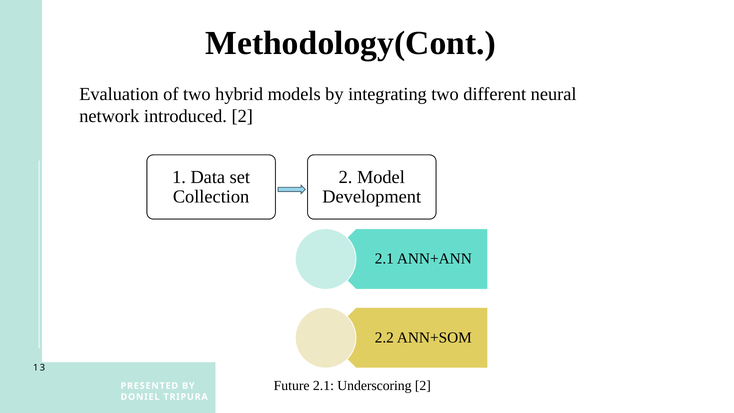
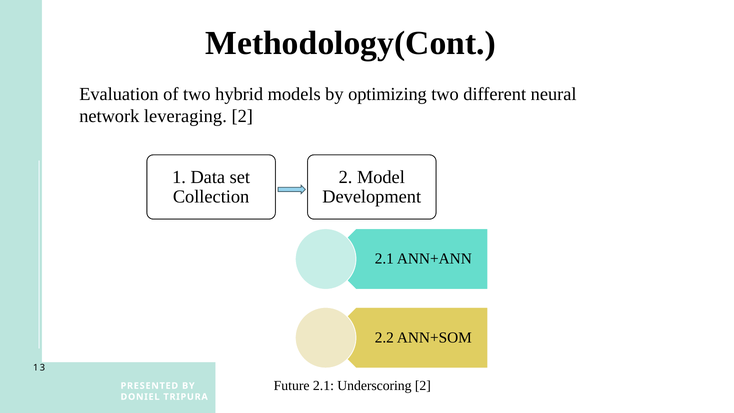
integrating: integrating -> optimizing (387, 94)
introduced: introduced -> leveraging (185, 116)
